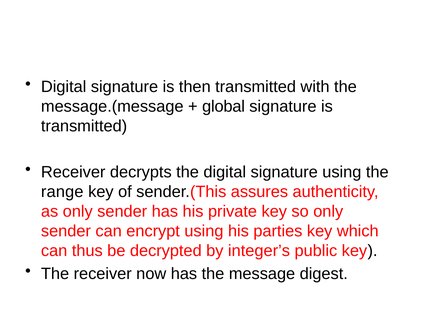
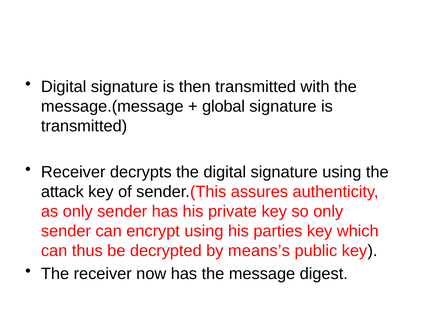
range: range -> attack (62, 192)
integer’s: integer’s -> means’s (259, 251)
